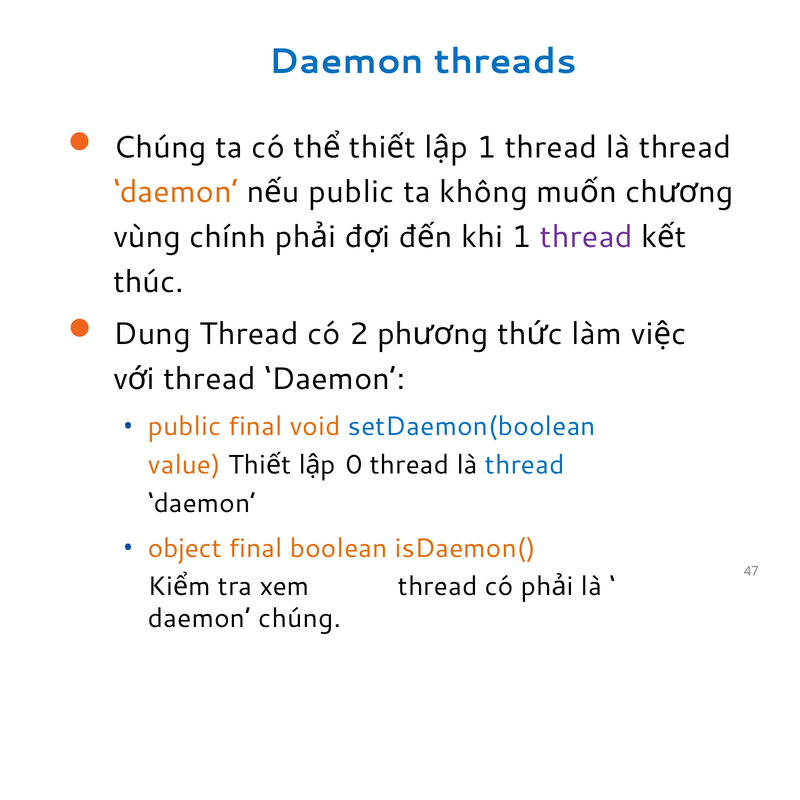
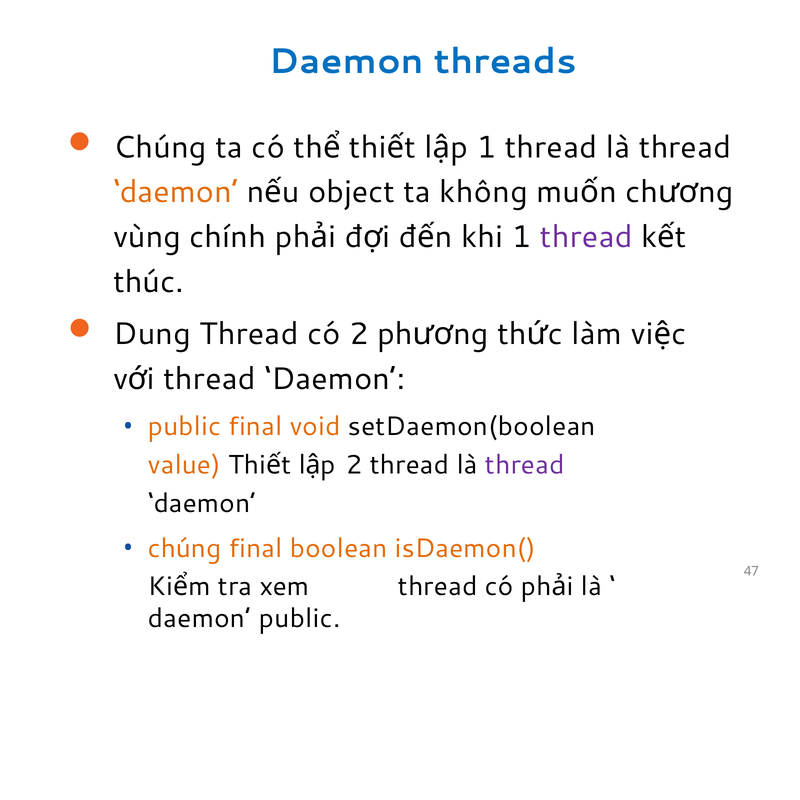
public: public -> object (352, 192)
setDaemon(boolean colour: blue -> black (472, 427)
0: 0 -> 2 (354, 465)
thread colour: blue -> purple (525, 465)
object: object -> chúng (185, 548)
daemon chúng: chúng -> public (300, 619)
